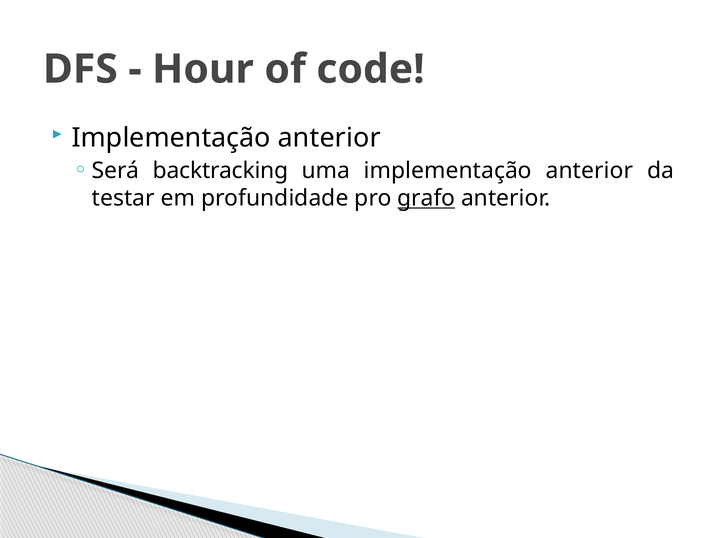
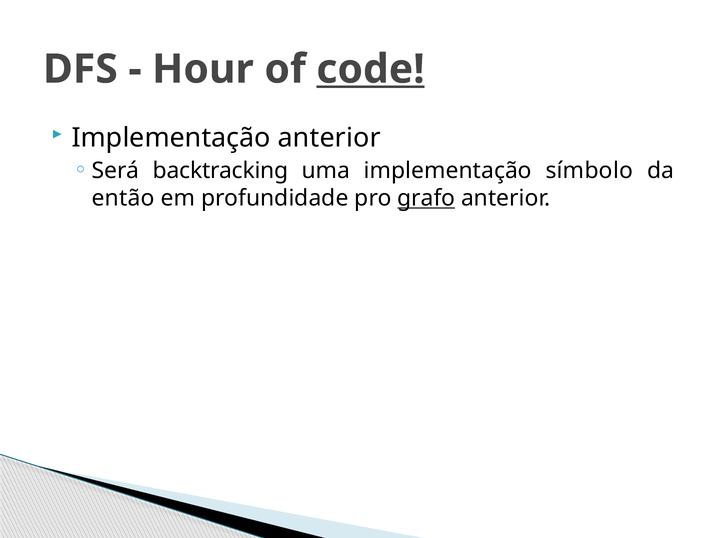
code underline: none -> present (371, 69)
uma implementação anterior: anterior -> símbolo (589, 171)
testar: testar -> então (123, 198)
